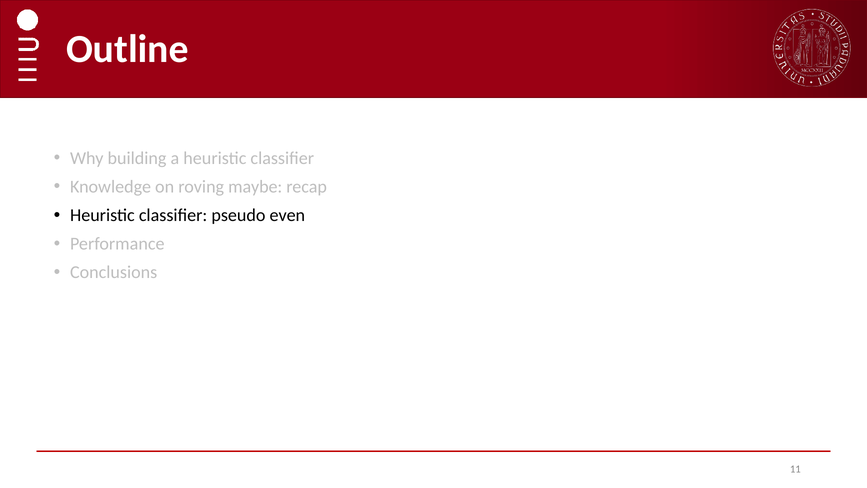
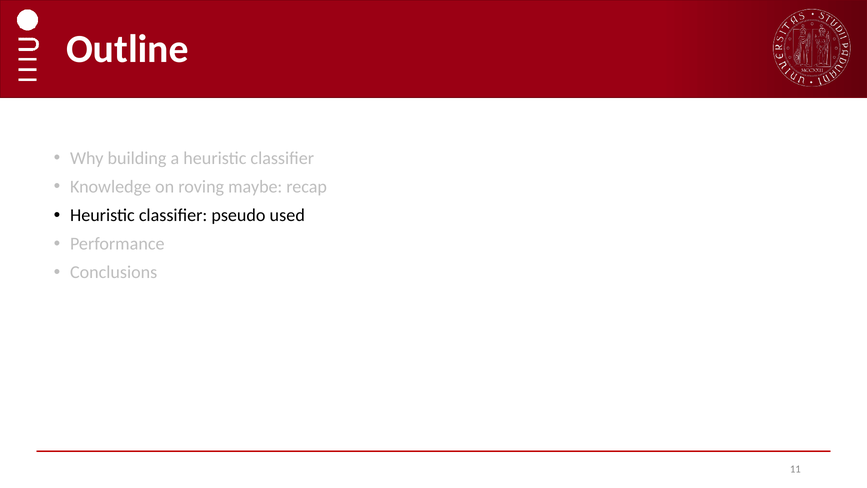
even: even -> used (287, 215)
